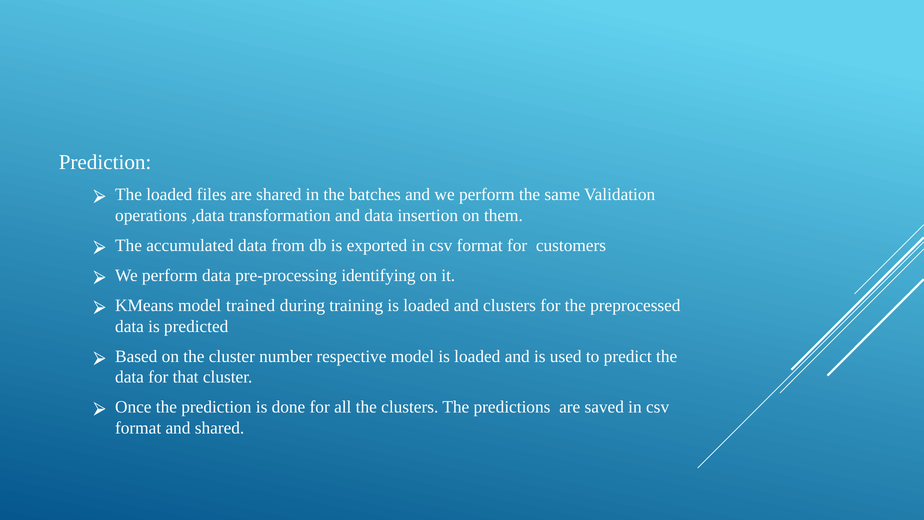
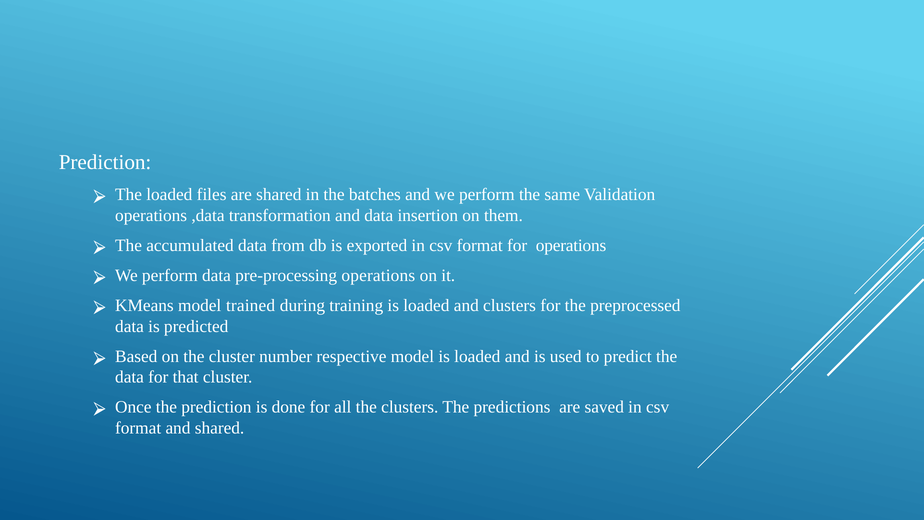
for customers: customers -> operations (571, 245)
pre-processing identifying: identifying -> operations (378, 275)
